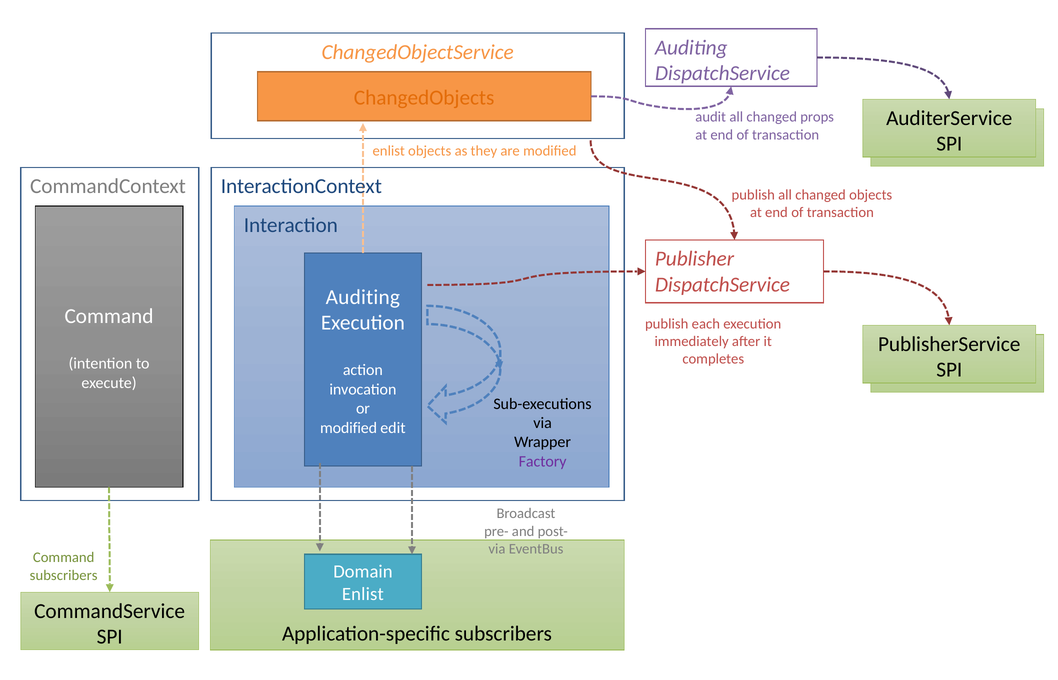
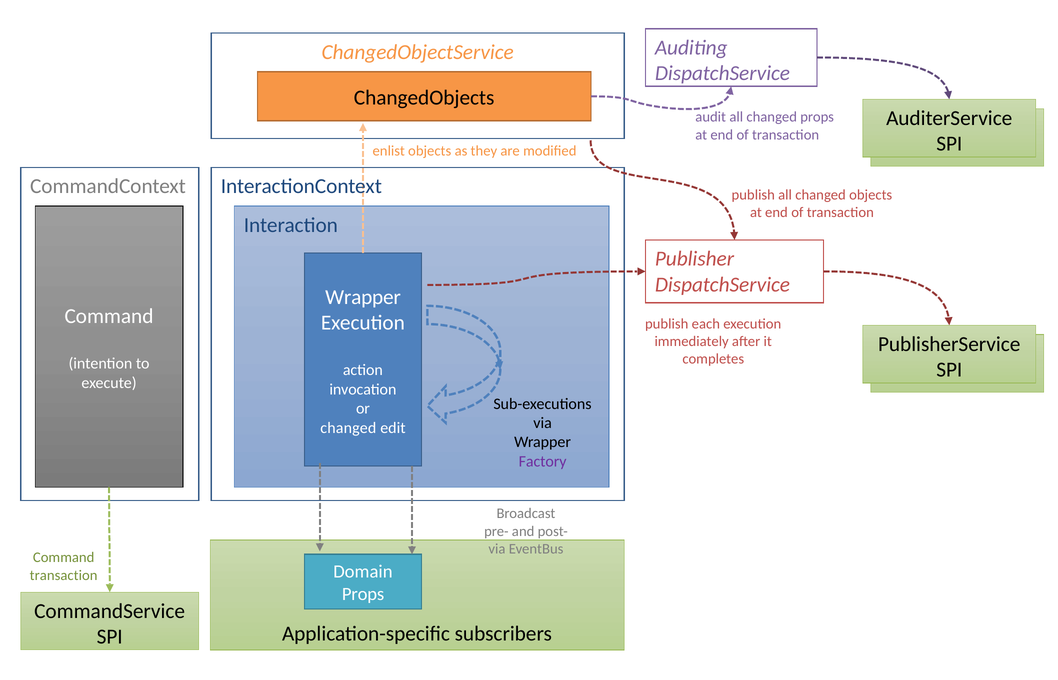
ChangedObjects colour: orange -> black (424, 98)
Auditing: Auditing -> Wrapper (363, 297)
modified: modified -> changed (348, 428)
subscribers: subscribers -> transaction (64, 575)
Enlist: Enlist -> Props (363, 594)
